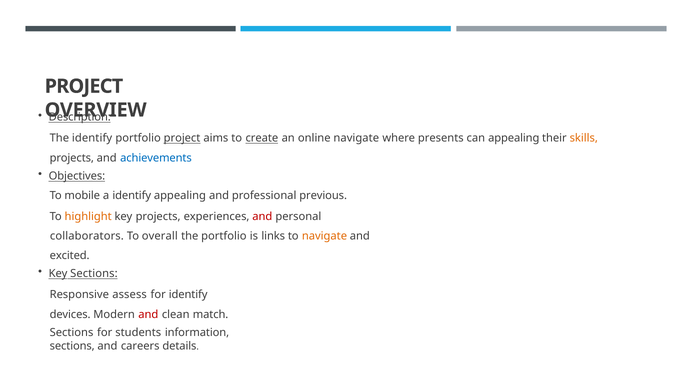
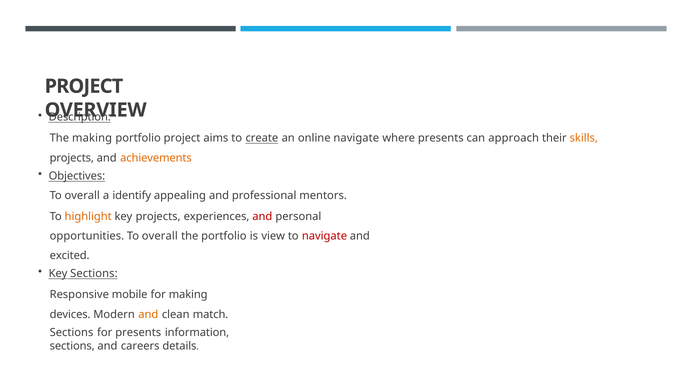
The identify: identify -> making (92, 138)
project underline: present -> none (182, 138)
can appealing: appealing -> approach (514, 138)
achievements colour: blue -> orange (156, 158)
mobile: mobile -> overall (82, 196)
previous: previous -> mentors (323, 196)
collaborators: collaborators -> opportunities (87, 236)
links: links -> view (273, 236)
navigate colour: orange -> red (324, 236)
assess: assess -> mobile (130, 295)
for identify: identify -> making (188, 295)
and colour: red -> orange (148, 315)
for students: students -> presents (138, 333)
